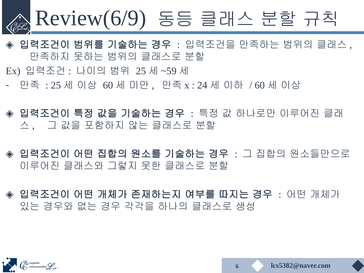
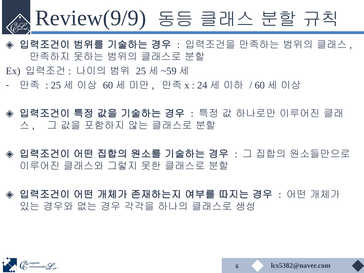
Review(6/9: Review(6/9 -> Review(9/9 (91, 18)
